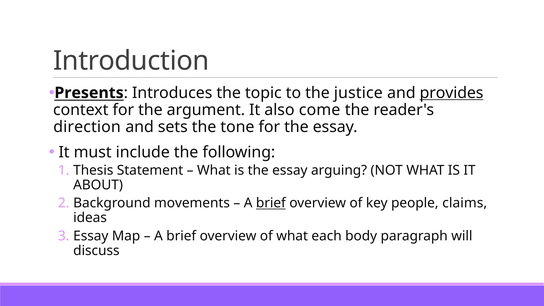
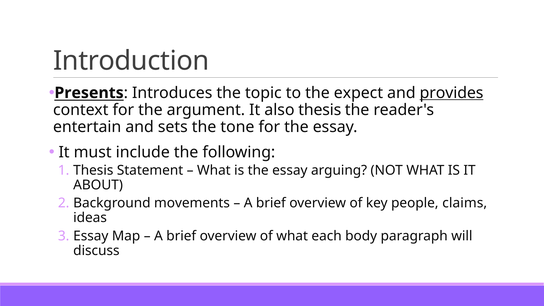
justice: justice -> expect (358, 93)
also come: come -> thesis (320, 110)
direction: direction -> entertain (87, 127)
brief underline: present -> none (271, 203)
